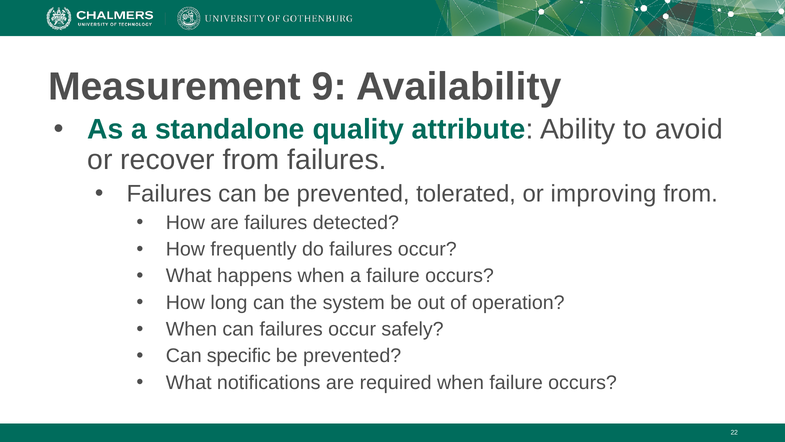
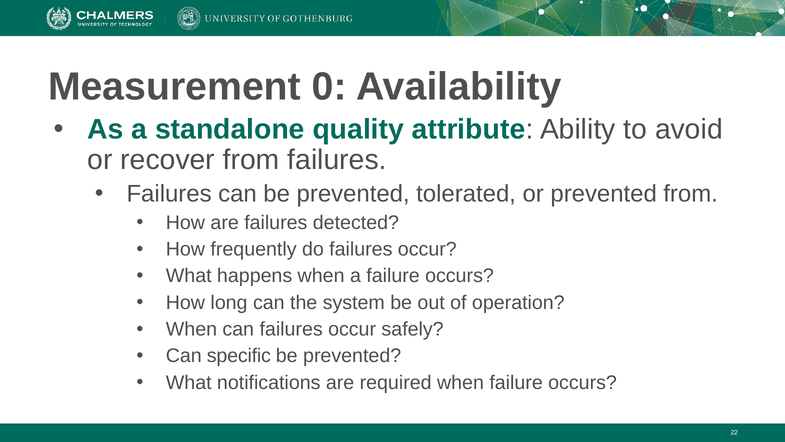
9: 9 -> 0 (329, 87)
or improving: improving -> prevented (604, 193)
